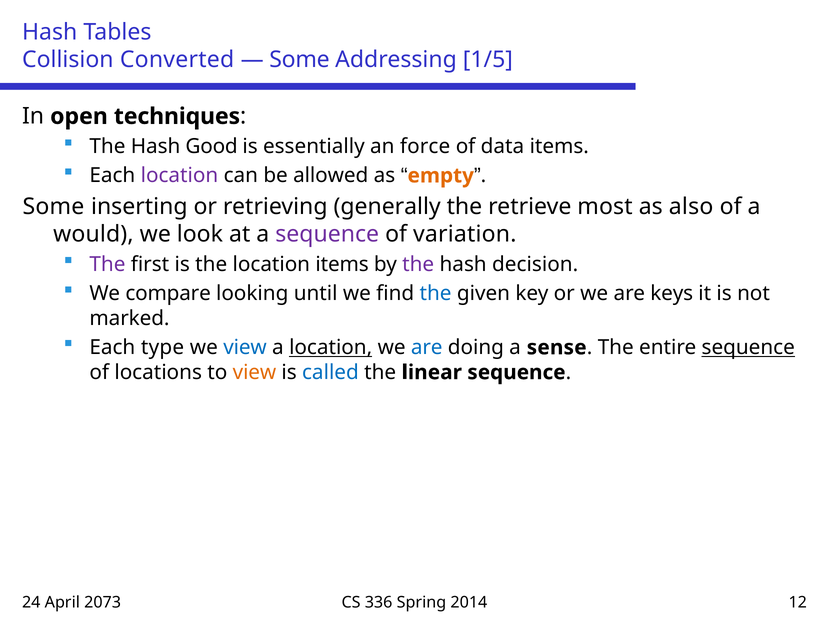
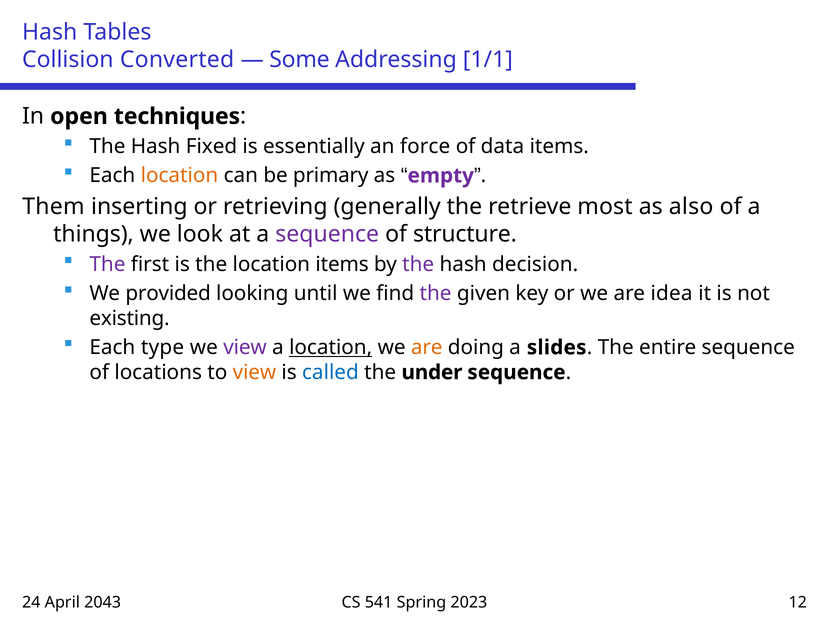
1/5: 1/5 -> 1/1 (488, 60)
Good: Good -> Fixed (211, 147)
location colour: purple -> orange (179, 176)
allowed: allowed -> primary (331, 176)
empty colour: orange -> purple (441, 176)
Some: Some -> Them (53, 207)
would: would -> things (93, 234)
variation: variation -> structure (465, 234)
compare: compare -> provided (168, 293)
the colour: blue -> purple (436, 293)
keys: keys -> idea (672, 293)
marked: marked -> existing (130, 318)
view colour: blue -> purple (245, 347)
are colour: blue -> orange (427, 347)
sense: sense -> slides (557, 347)
sequence underline: present -> none (748, 347)
linear: linear -> under (432, 372)
2073: 2073 -> 2043 (103, 602)
336: 336 -> 541 (379, 602)
2014: 2014 -> 2023 (469, 602)
